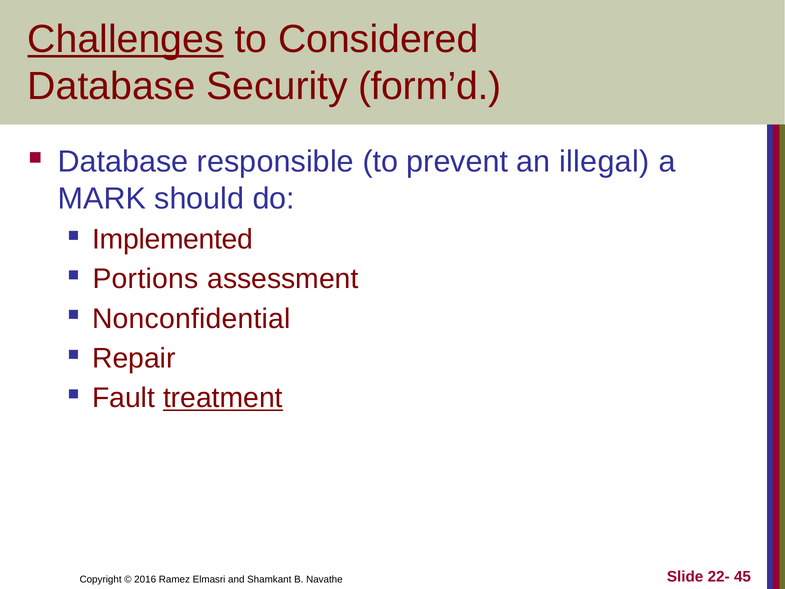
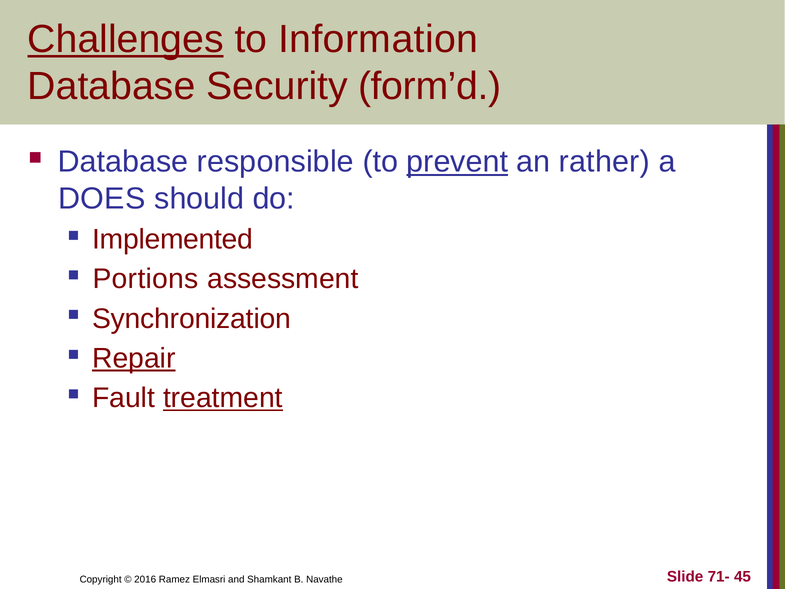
Considered: Considered -> Information (378, 39)
prevent underline: none -> present (457, 162)
illegal: illegal -> rather (604, 162)
MARK: MARK -> DOES (102, 198)
Nonconfidential: Nonconfidential -> Synchronization (192, 319)
Repair underline: none -> present (134, 358)
22-: 22- -> 71- (719, 577)
